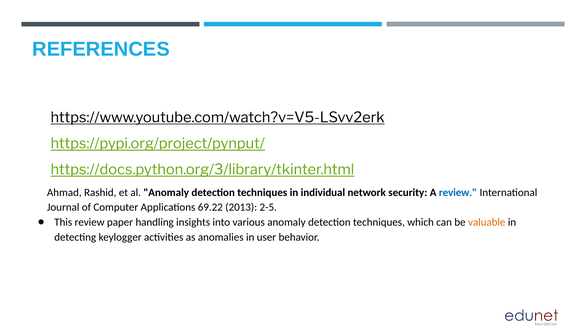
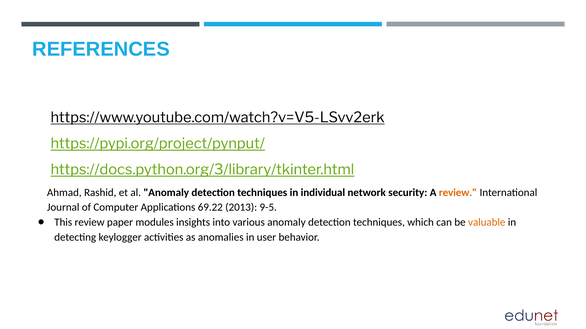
review colour: blue -> orange (458, 193)
2-5: 2-5 -> 9-5 (268, 208)
handling: handling -> modules (155, 223)
